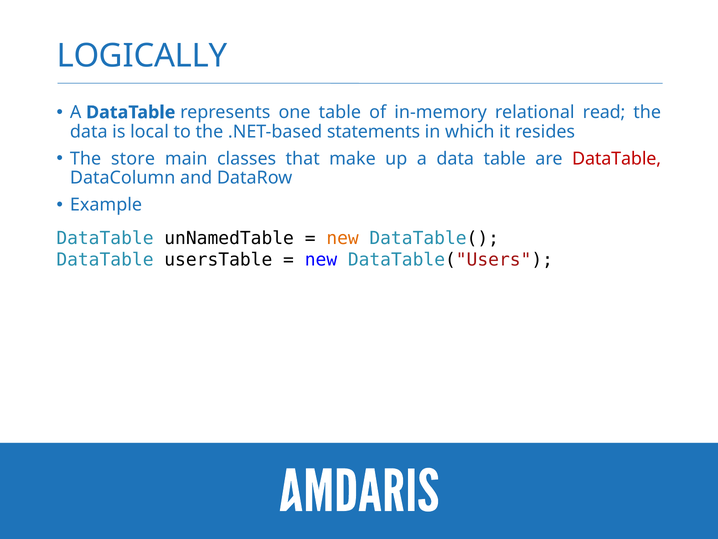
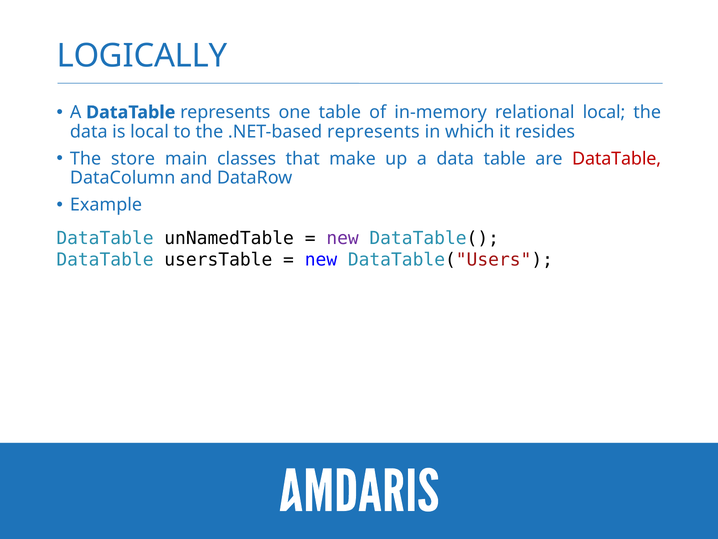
relational read: read -> local (604, 112)
.NET-based statements: statements -> represents (373, 132)
new colour: orange -> purple (343, 238)
